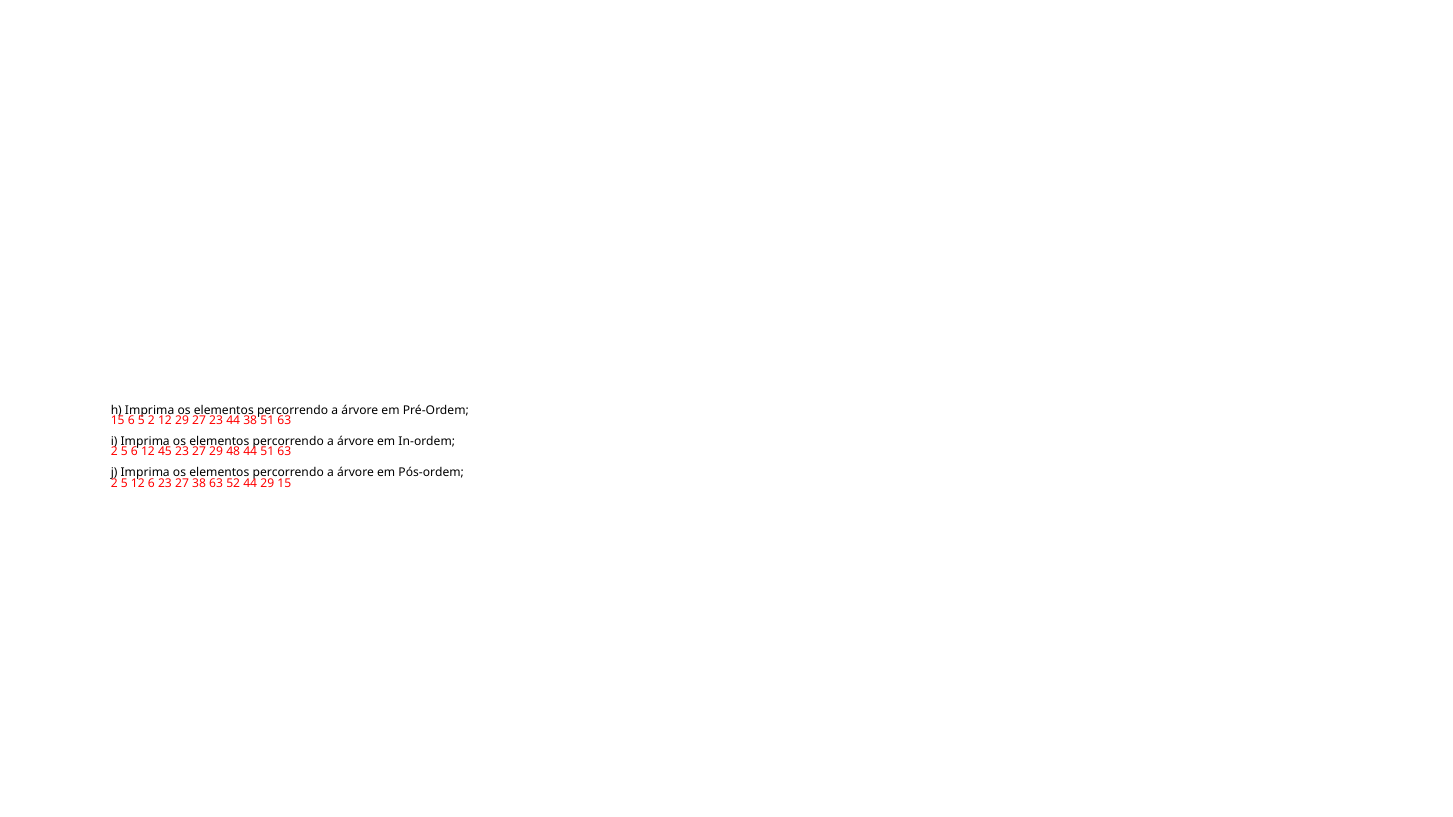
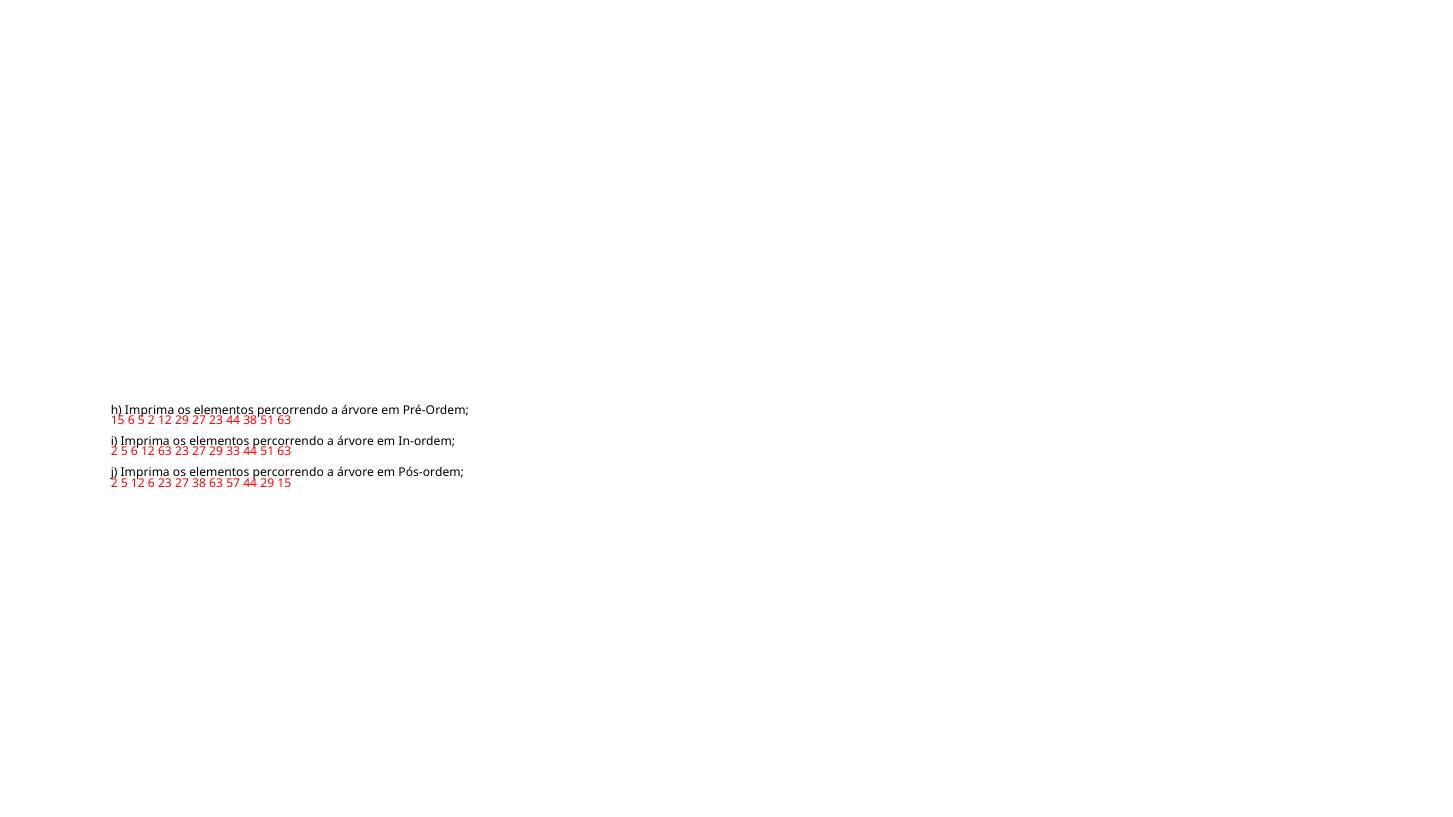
12 45: 45 -> 63 (165, 452)
48: 48 -> 33 (233, 452)
52: 52 -> 57 (233, 483)
